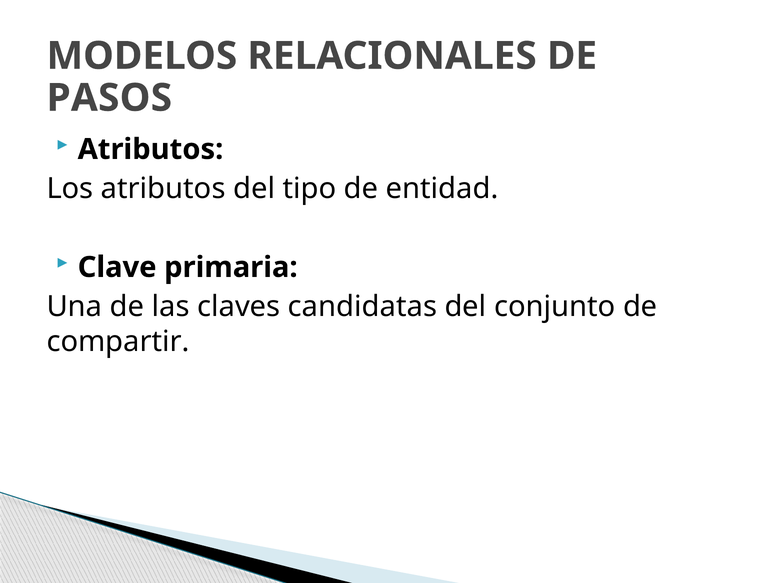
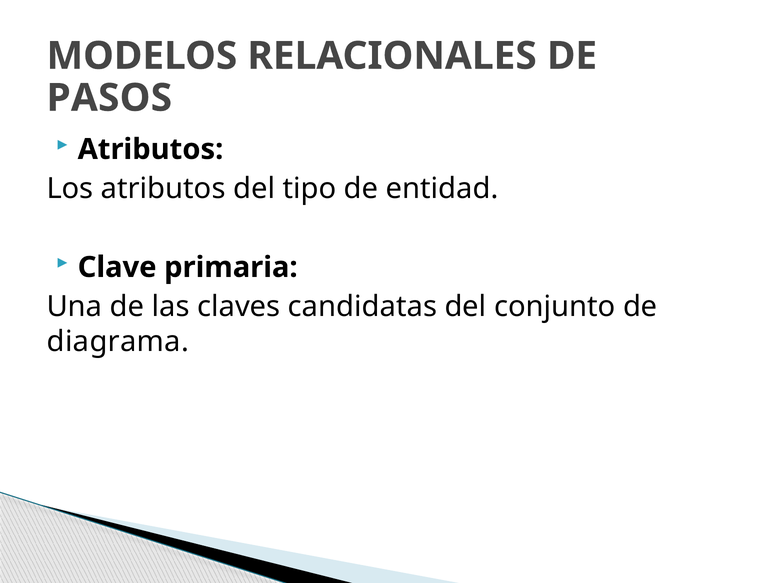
compartir: compartir -> diagrama (118, 342)
